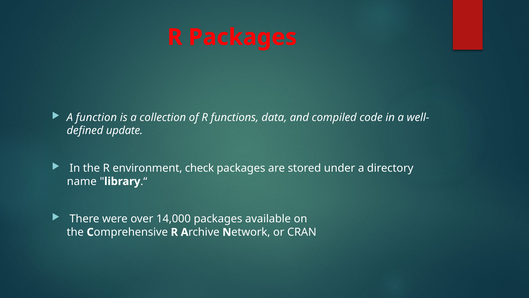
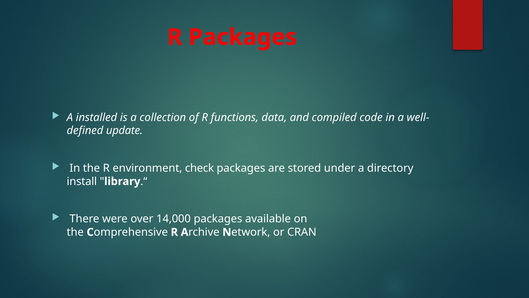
function: function -> installed (96, 117)
name: name -> install (82, 181)
